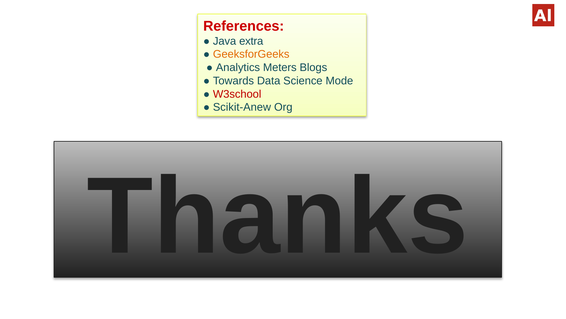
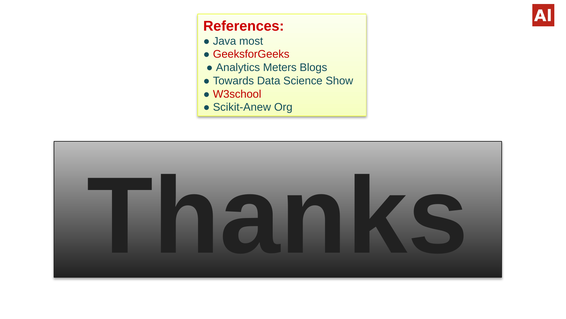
extra: extra -> most (251, 41)
GeeksforGeeks colour: orange -> red (251, 54)
Mode: Mode -> Show (339, 81)
